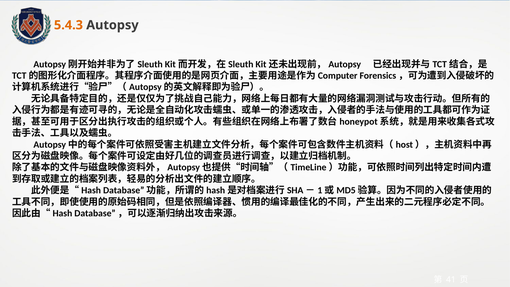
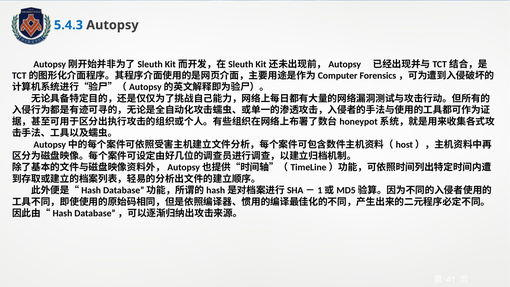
5.4.3 colour: orange -> blue (68, 25)
